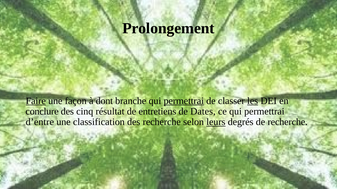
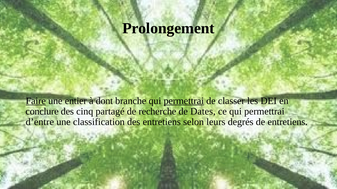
façon: façon -> entier (76, 101)
les underline: present -> none (253, 101)
résultat: résultat -> partagé (110, 112)
entretiens: entretiens -> recherche (157, 112)
des recherche: recherche -> entretiens (162, 122)
leurs underline: present -> none (216, 122)
de recherche: recherche -> entretiens (288, 122)
